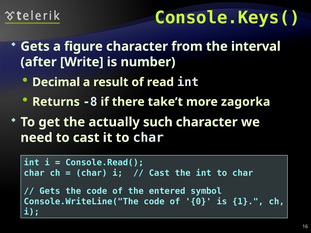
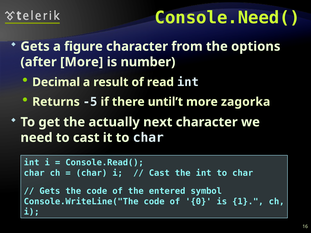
Console.Keys(: Console.Keys( -> Console.Need( (227, 18)
interval: interval -> options (256, 46)
after Write: Write -> More (82, 62)
-8: -8 -> -5 (90, 102)
take’t: take’t -> until’t (165, 102)
such: such -> next (158, 122)
